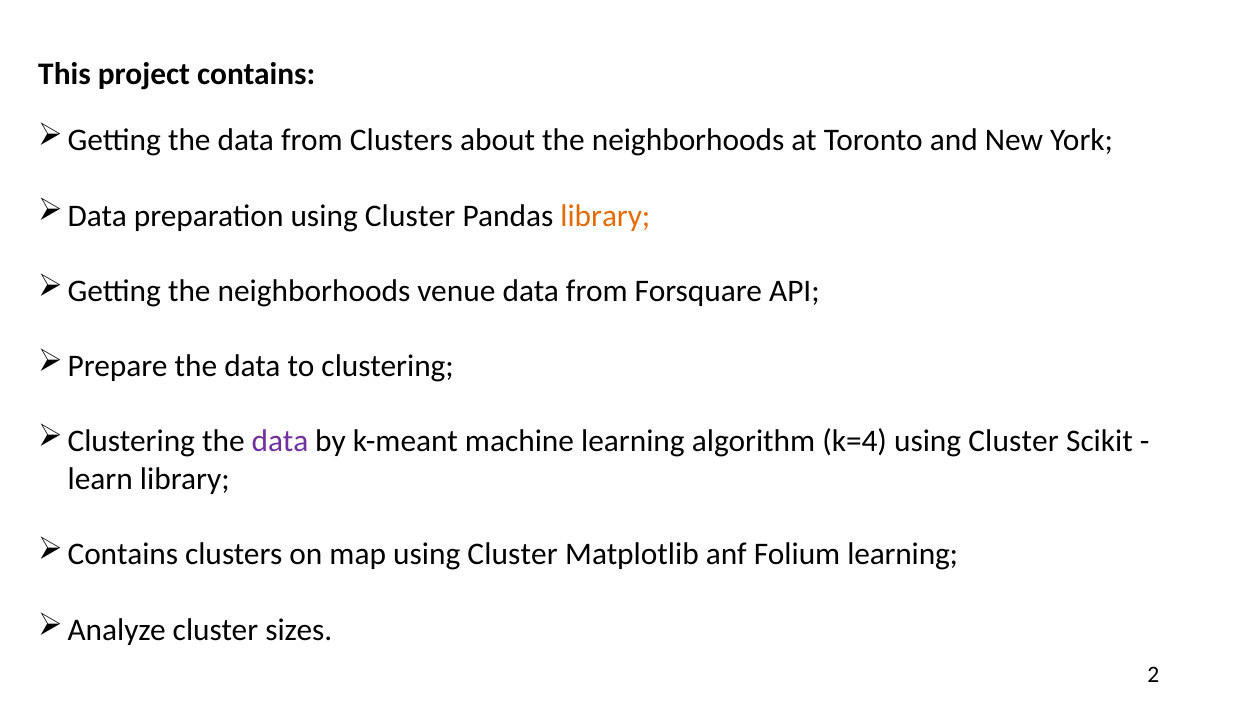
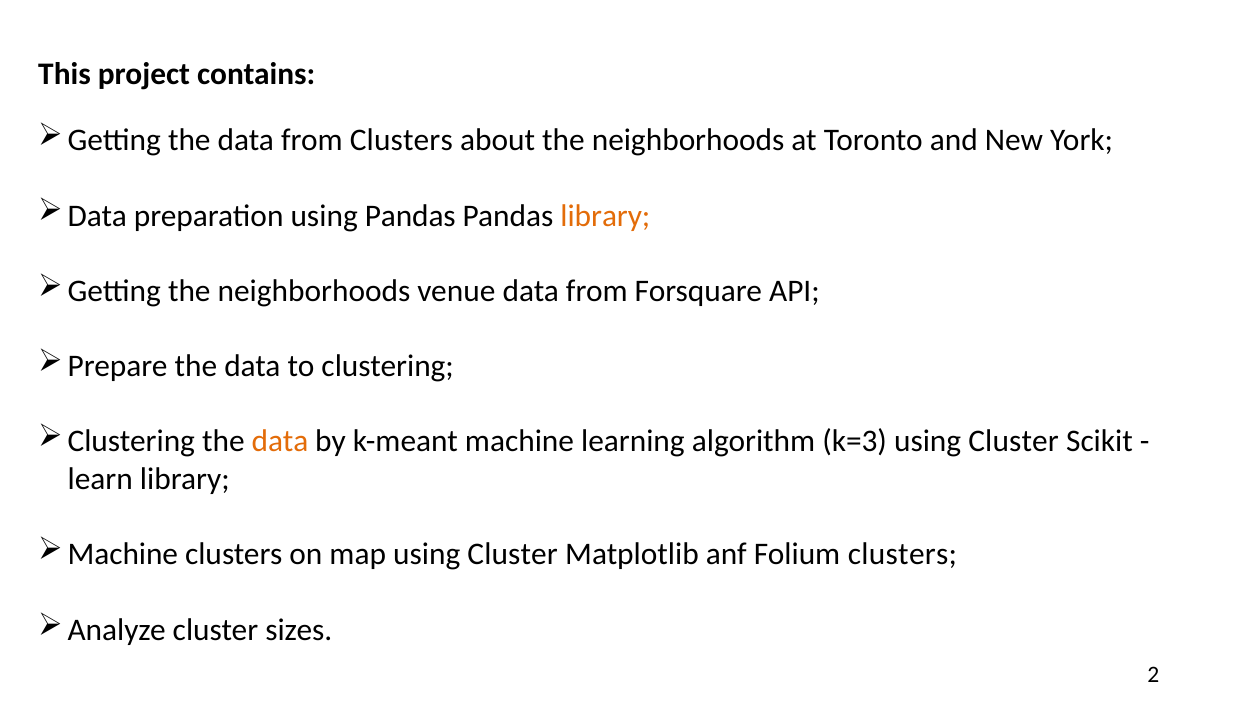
preparation using Cluster: Cluster -> Pandas (410, 216)
data colour: purple -> orange (280, 442)
k=4: k=4 -> k=3 (855, 442)
Contains: Contains -> Machine (123, 555)
Folium learning: learning -> clusters (902, 555)
